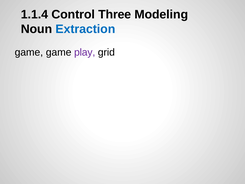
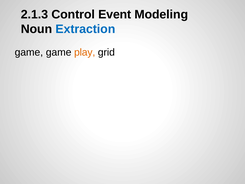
1.1.4: 1.1.4 -> 2.1.3 (34, 14)
Three: Three -> Event (115, 14)
play colour: purple -> orange (85, 52)
